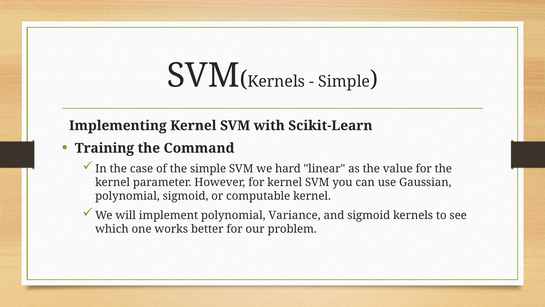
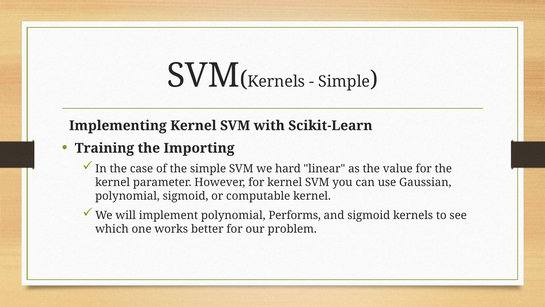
Command: Command -> Importing (199, 148)
Variance: Variance -> Performs (295, 215)
